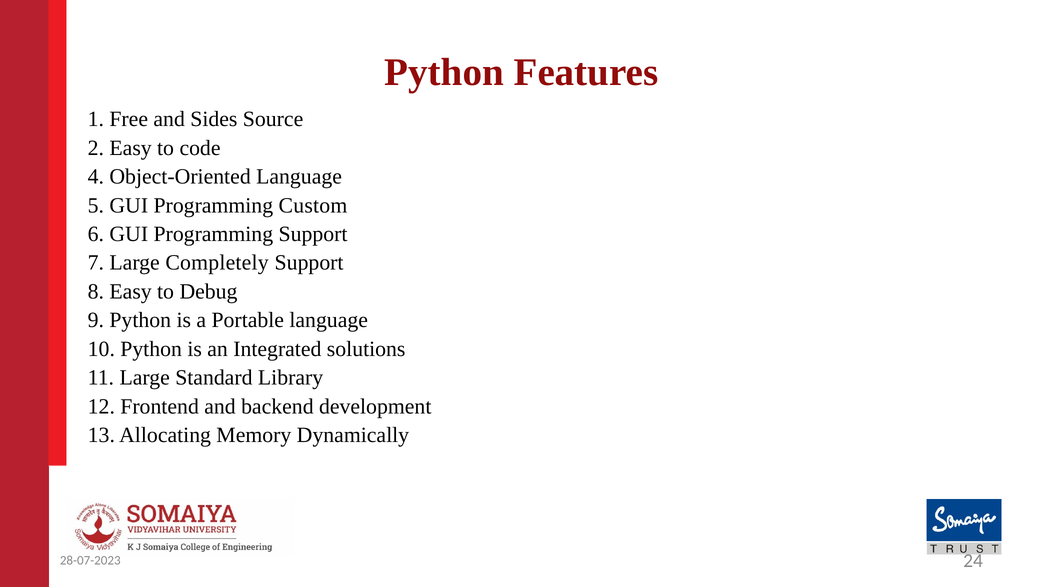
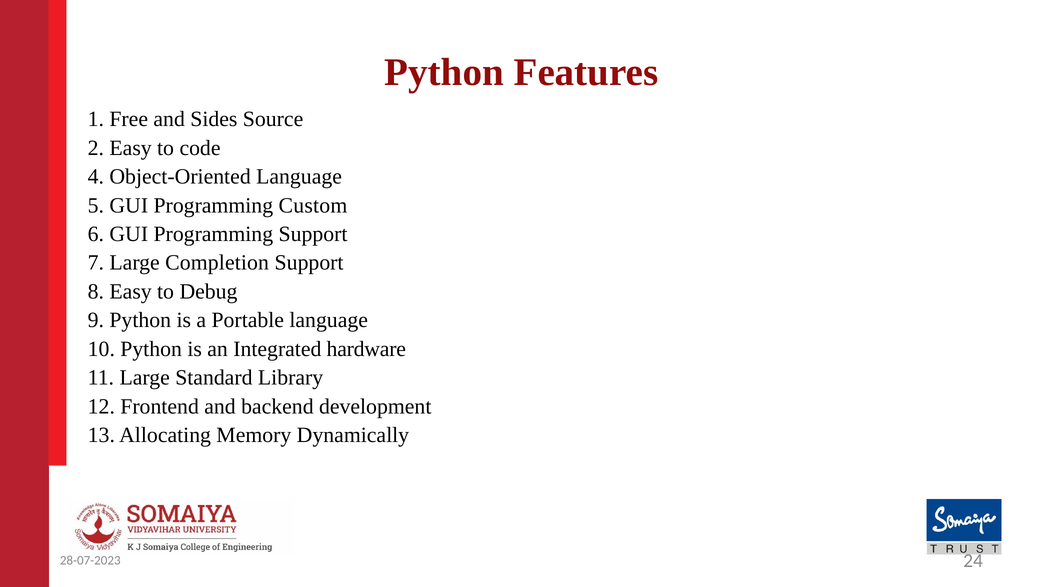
Completely: Completely -> Completion (217, 263)
solutions: solutions -> hardware (366, 349)
